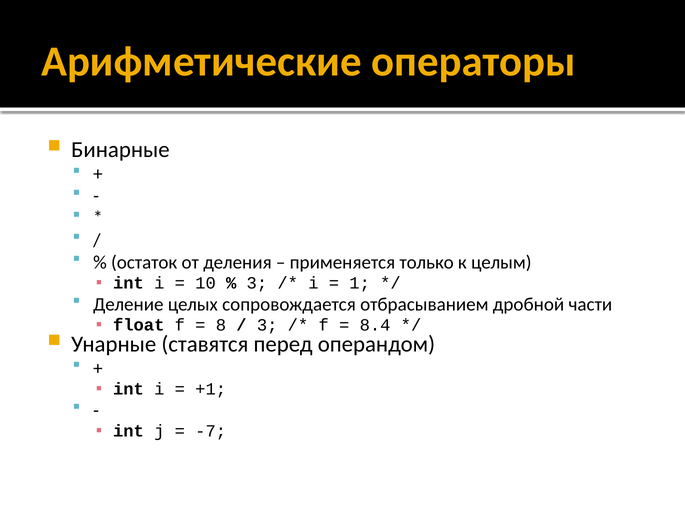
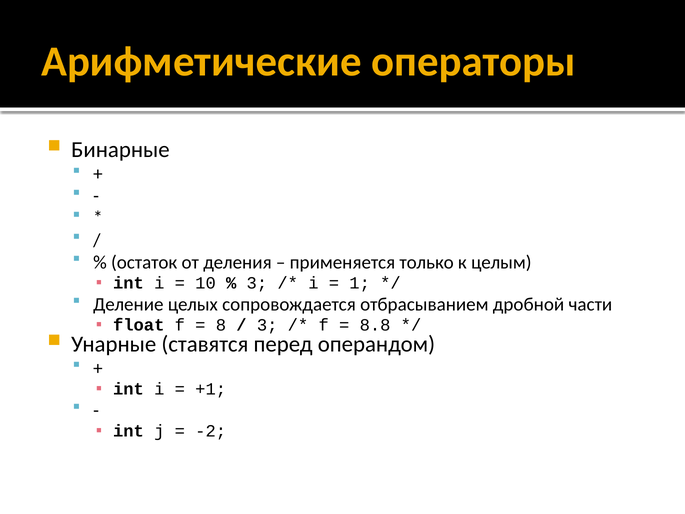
8.4: 8.4 -> 8.8 (375, 325)
-7: -7 -> -2 (211, 431)
